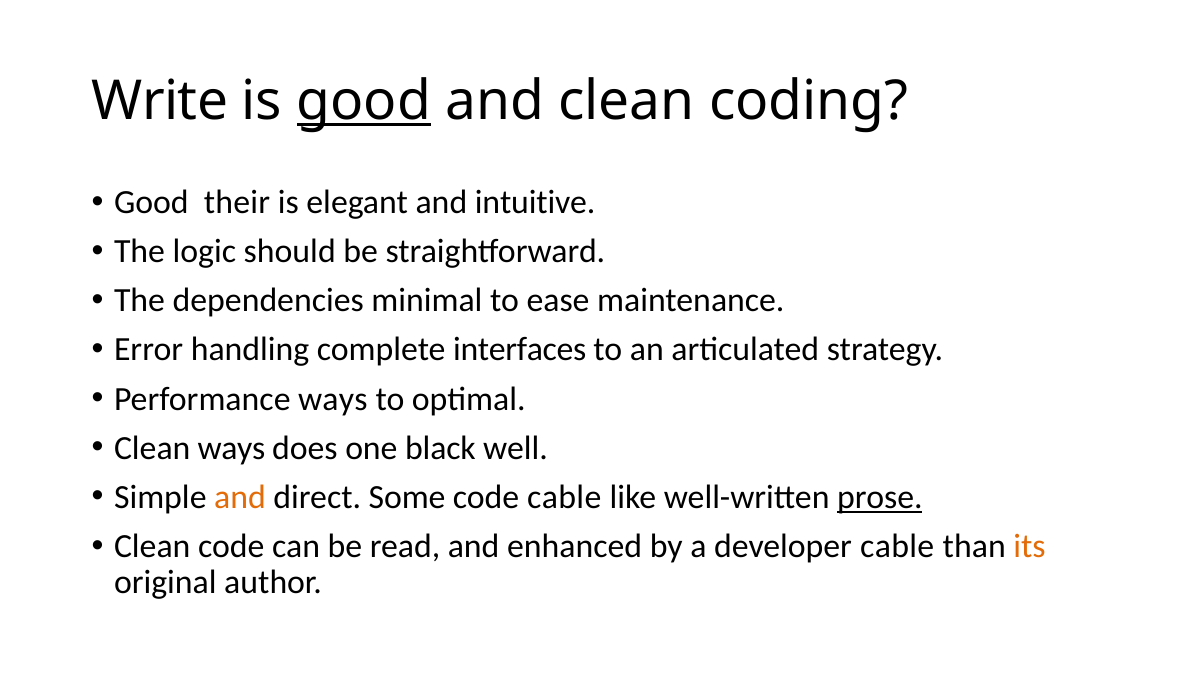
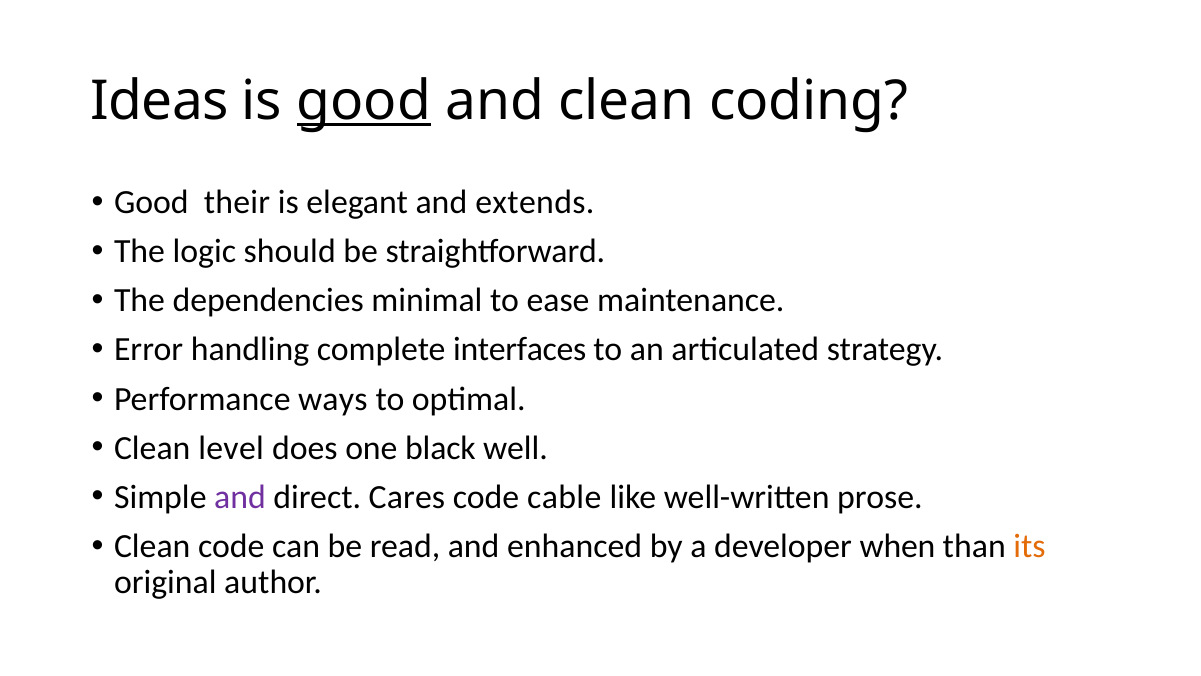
Write: Write -> Ideas (160, 101)
intuitive: intuitive -> extends (535, 202)
Clean ways: ways -> level (231, 448)
and colour: orange -> purple (240, 497)
Some: Some -> Cares (407, 497)
prose underline: present -> none (880, 497)
developer cable: cable -> when (898, 546)
